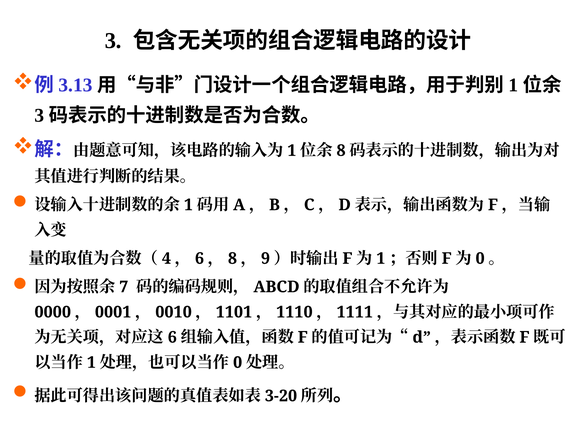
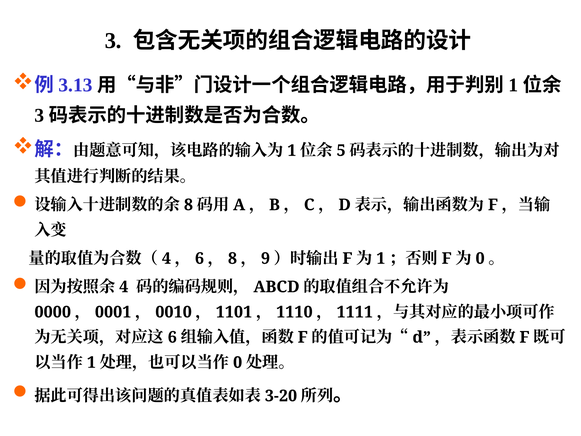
8: 8 -> 5 (341, 150)
1: 1 -> 8 (188, 205)
7: 7 -> 4 (124, 287)
